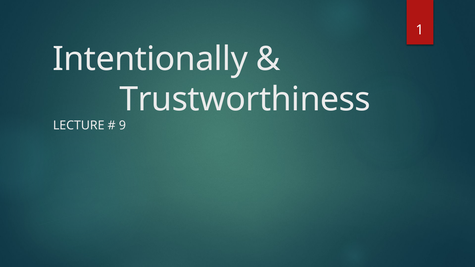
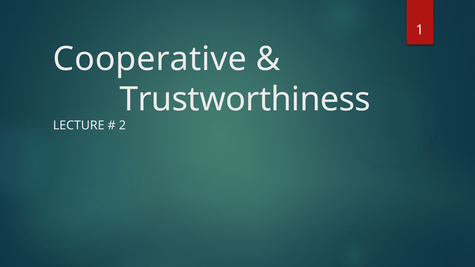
Intentionally: Intentionally -> Cooperative (150, 59)
9: 9 -> 2 (122, 126)
